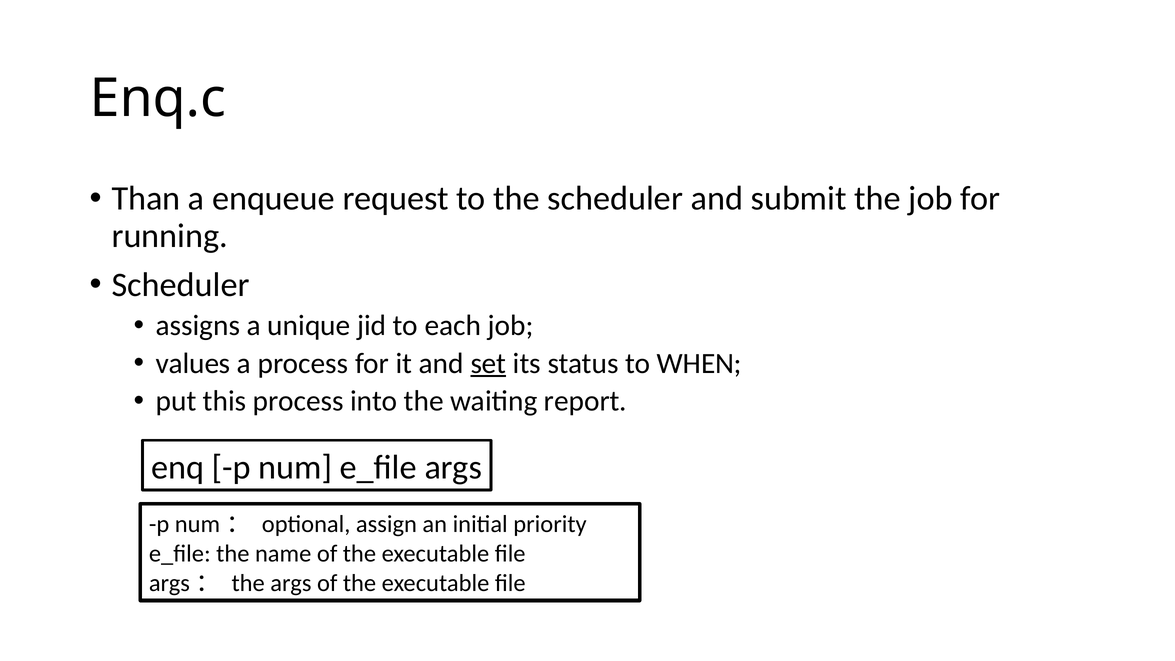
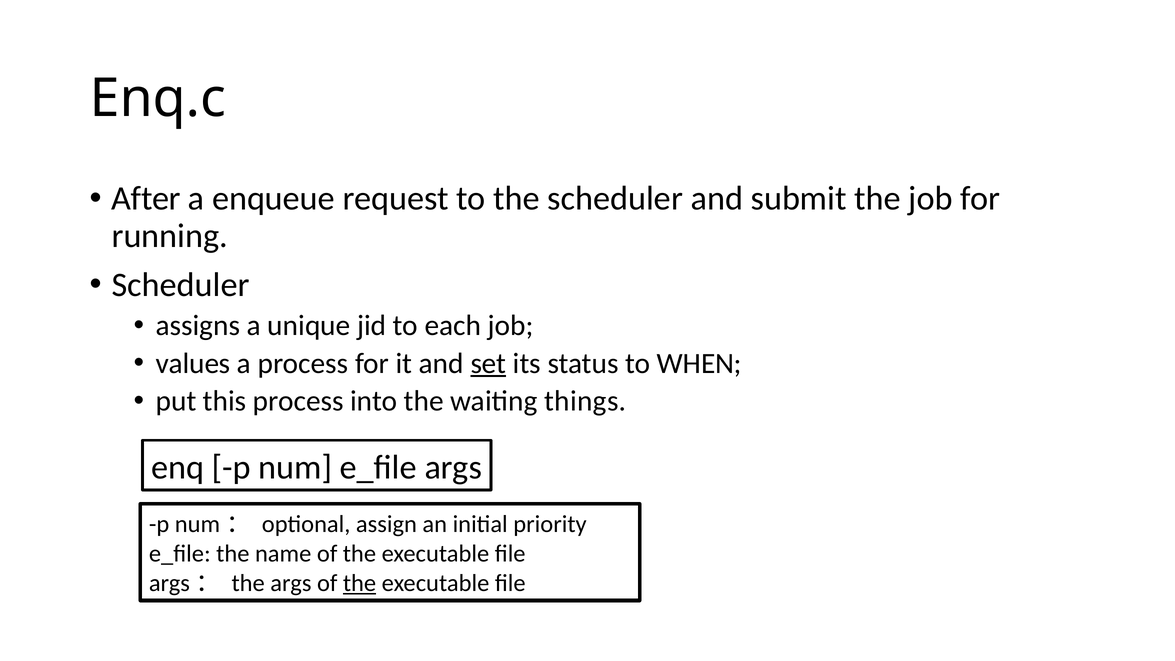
Than: Than -> After (146, 199)
report: report -> things (585, 401)
the underline: none -> present (360, 583)
